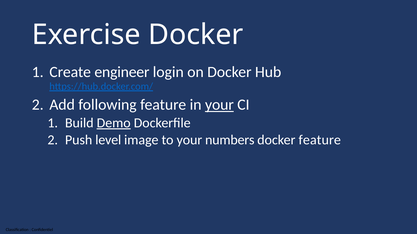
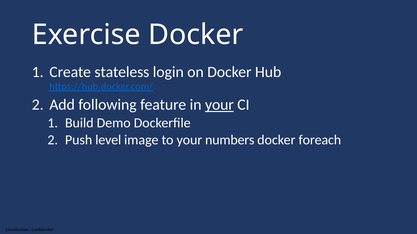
engineer: engineer -> stateless (122, 72)
Demo underline: present -> none (114, 123)
docker feature: feature -> foreach (320, 140)
